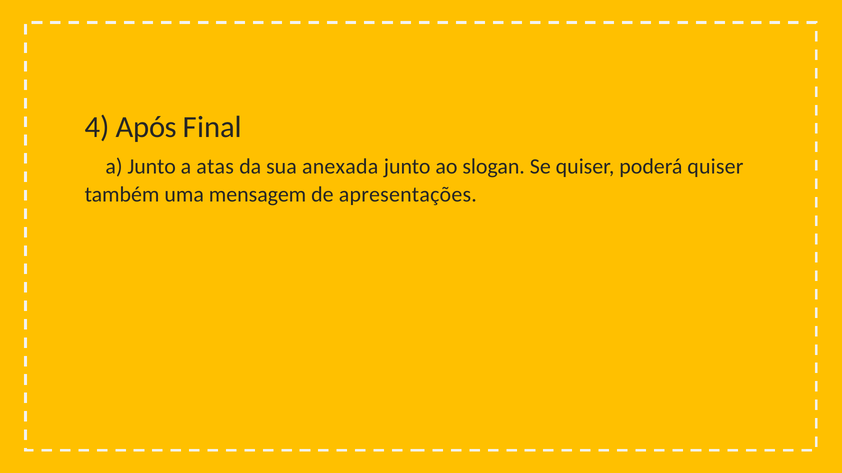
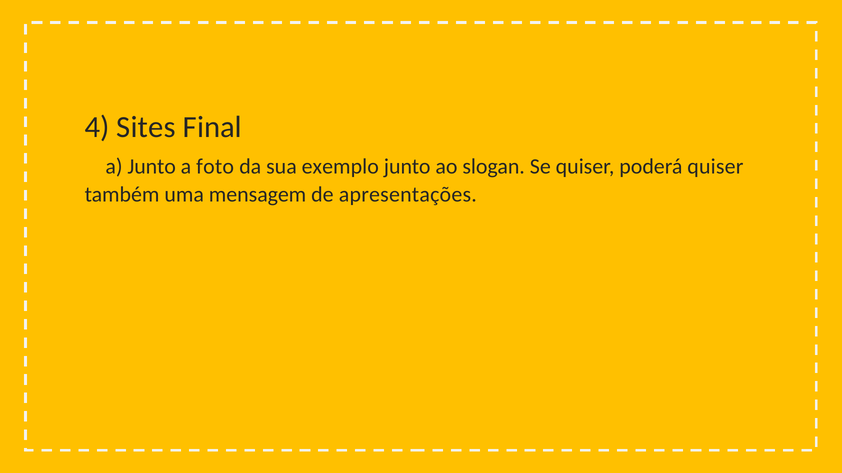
Após: Após -> Sites (146, 127)
atas: atas -> foto (215, 167)
anexada: anexada -> exemplo (340, 167)
